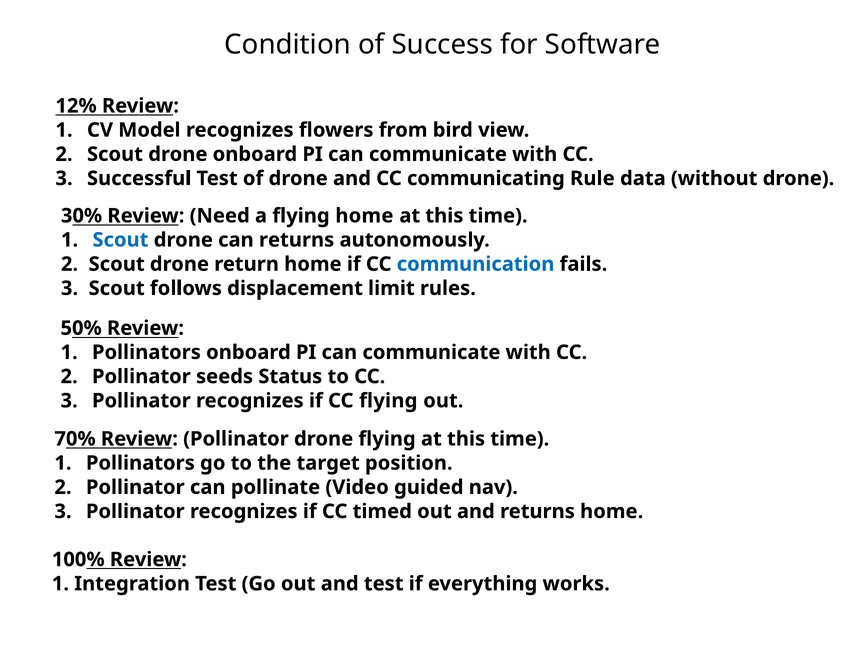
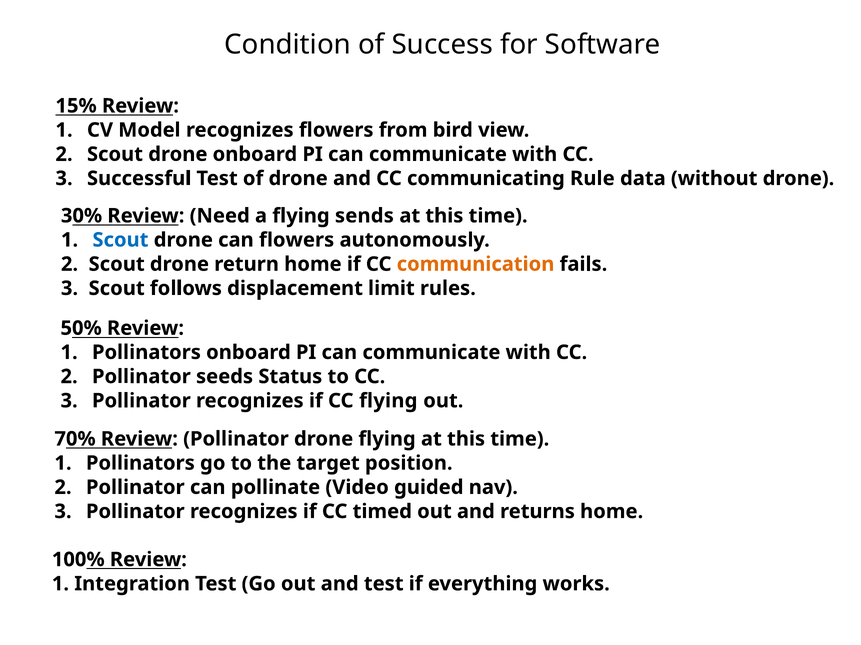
12%: 12% -> 15% (76, 106)
flying home: home -> sends (364, 216)
can returns: returns -> flowers (297, 240)
communication colour: blue -> orange (476, 264)
